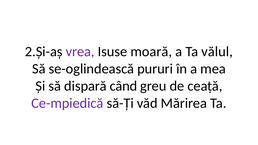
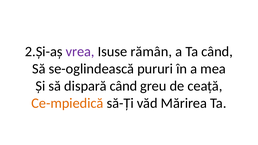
moară: moară -> rămân (151, 52)
Ta vălul: vălul -> când (217, 52)
Ce-mpiedică colour: purple -> orange (67, 103)
